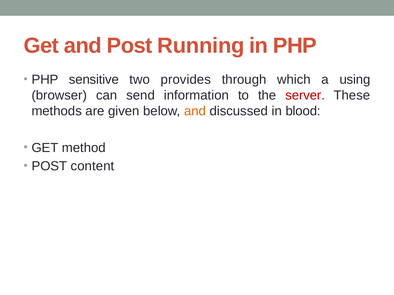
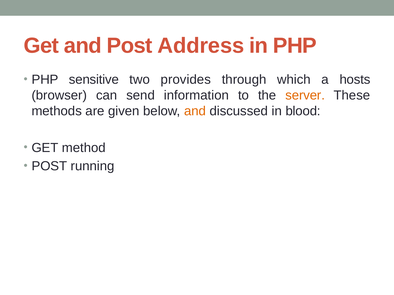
Running: Running -> Address (201, 46)
using: using -> hosts (355, 80)
server colour: red -> orange (305, 95)
content: content -> running (93, 166)
